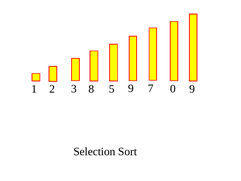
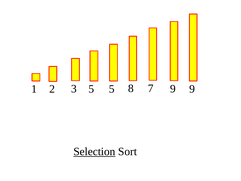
3 8: 8 -> 5 (91, 89)
5 9: 9 -> 8 (131, 88)
7 0: 0 -> 9 (173, 89)
Selection underline: none -> present (94, 151)
